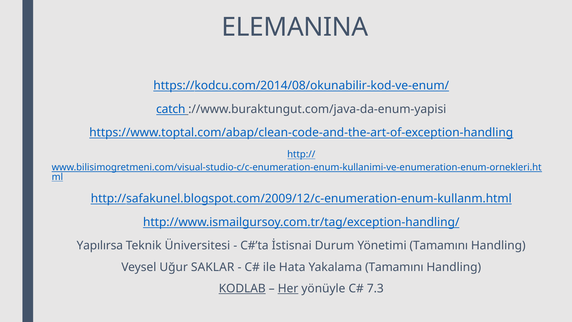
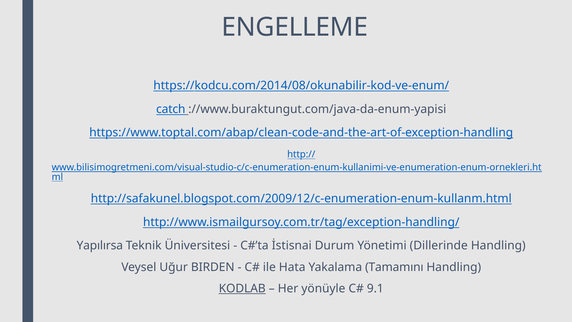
ELEMANINA: ELEMANINA -> ENGELLEME (295, 27)
Yönetimi Tamamını: Tamamını -> Dillerinde (439, 245)
SAKLAR: SAKLAR -> BIRDEN (213, 267)
Her underline: present -> none (288, 288)
7.3: 7.3 -> 9.1 (375, 288)
